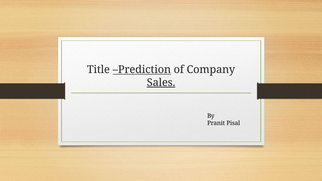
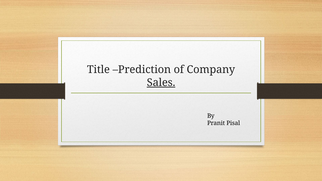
Prediction underline: present -> none (142, 70)
